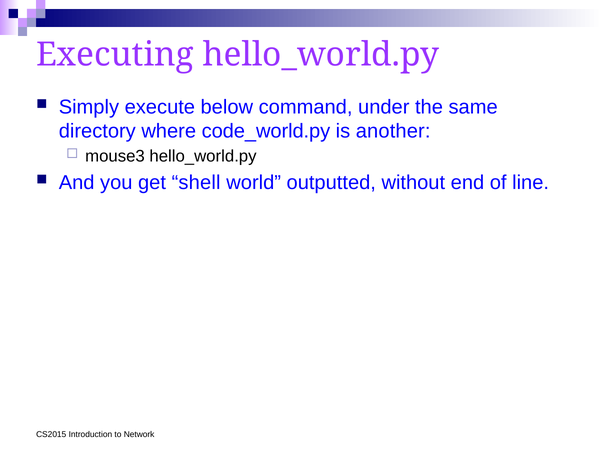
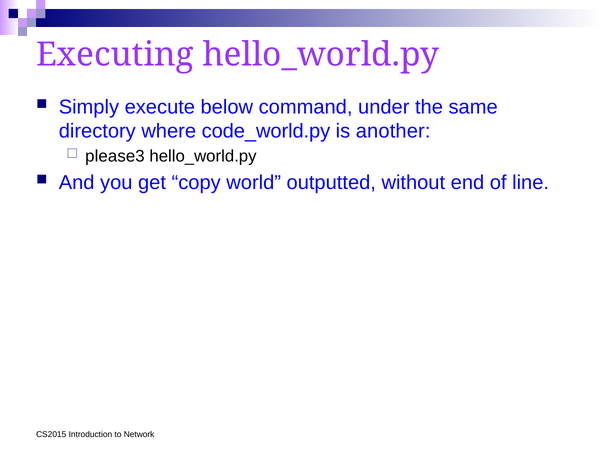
mouse3: mouse3 -> please3 (115, 156)
shell: shell -> copy (196, 183)
